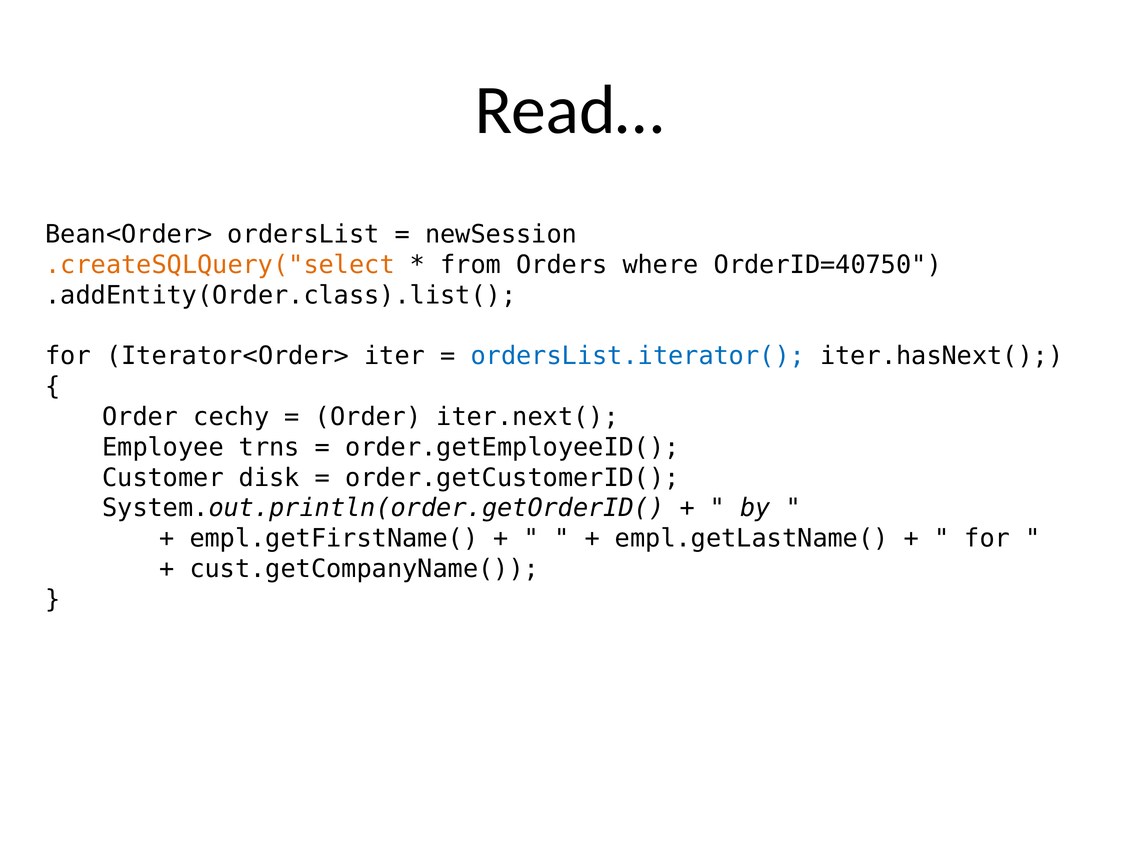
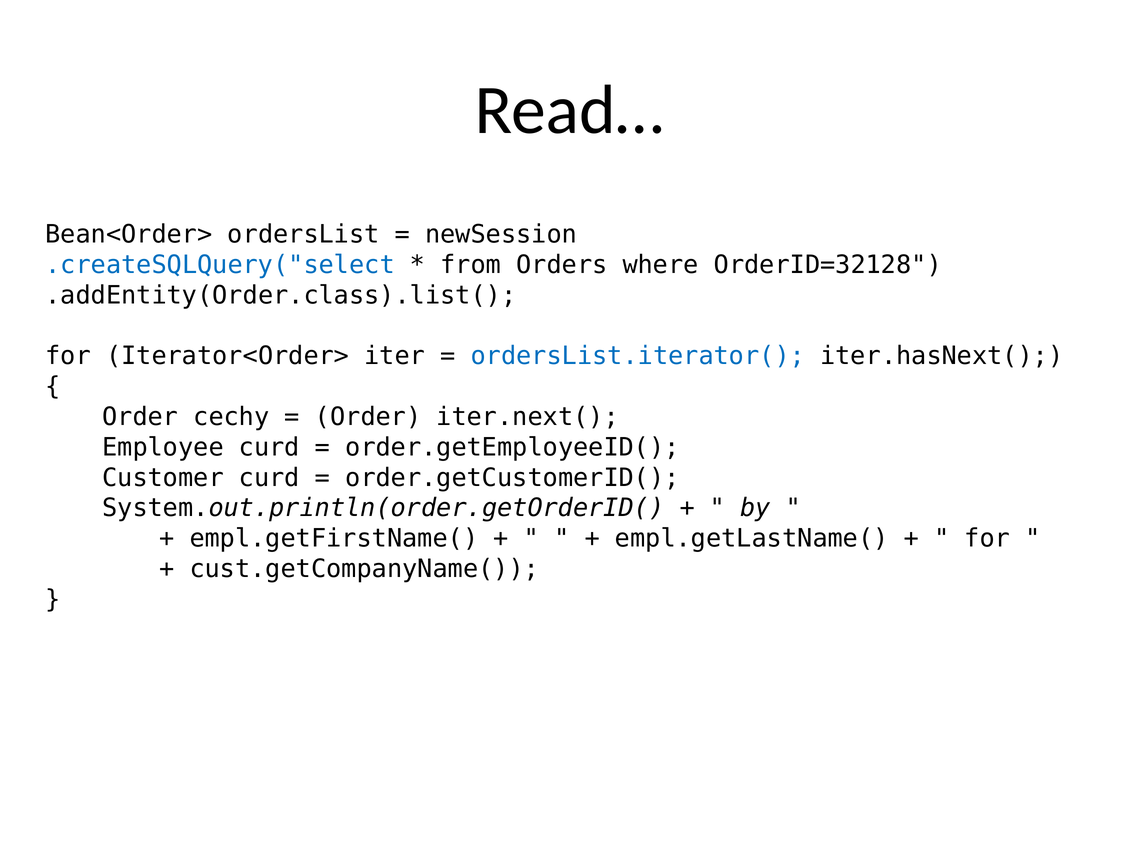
.createSQLQuery("select colour: orange -> blue (220, 265)
OrderID=40750: OrderID=40750 -> OrderID=32128 (828, 265)
Employee trns: trns -> curd (269, 447)
Customer disk: disk -> curd (269, 477)
